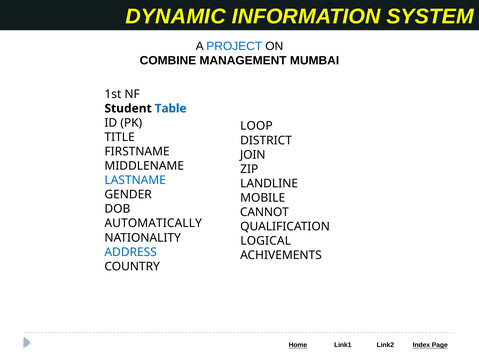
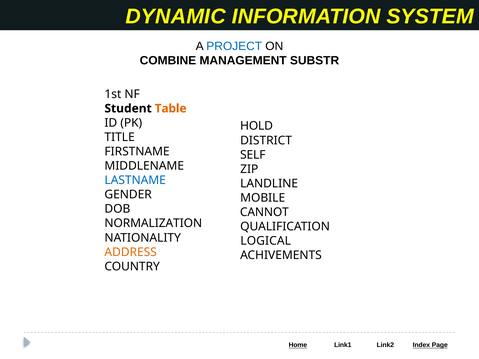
MUMBAI: MUMBAI -> SUBSTR (315, 61)
Table colour: blue -> orange (171, 109)
LOOP: LOOP -> HOLD (257, 126)
JOIN: JOIN -> SELF (253, 155)
AUTOMATICALLY: AUTOMATICALLY -> NORMALIZATION (153, 224)
ADDRESS colour: blue -> orange (131, 252)
